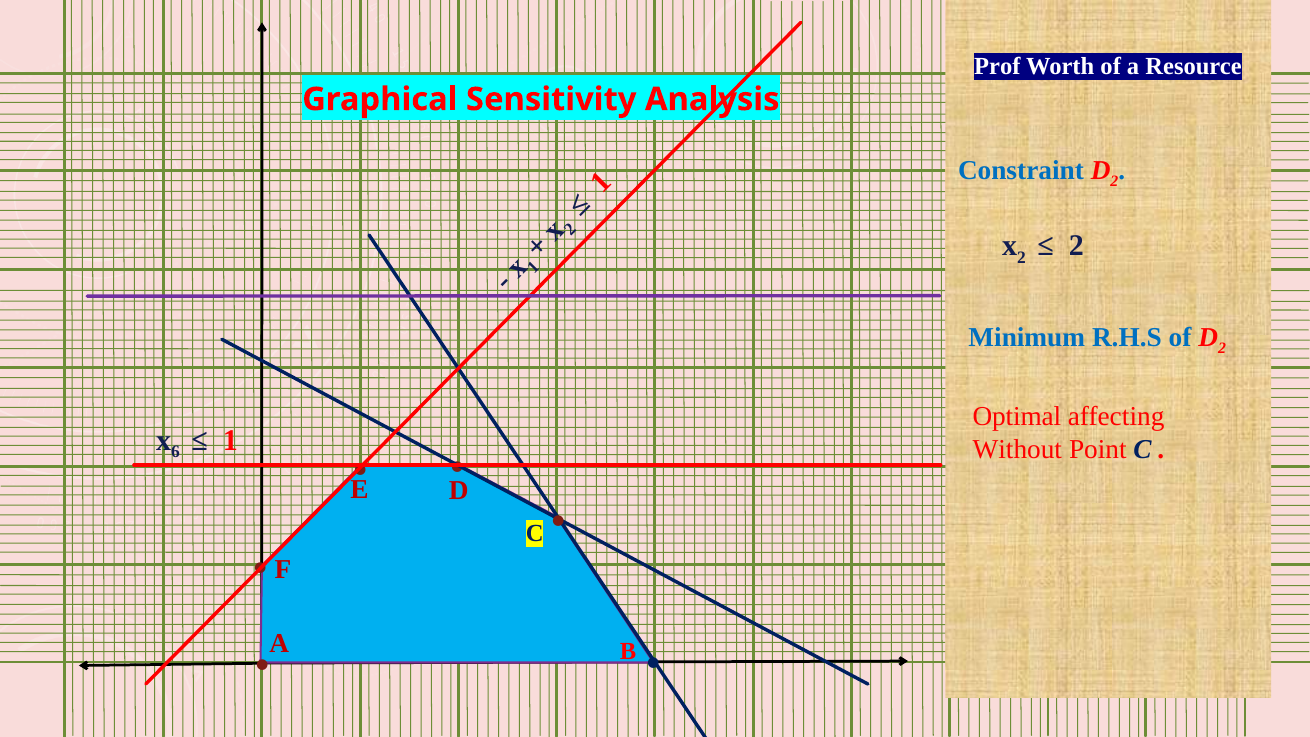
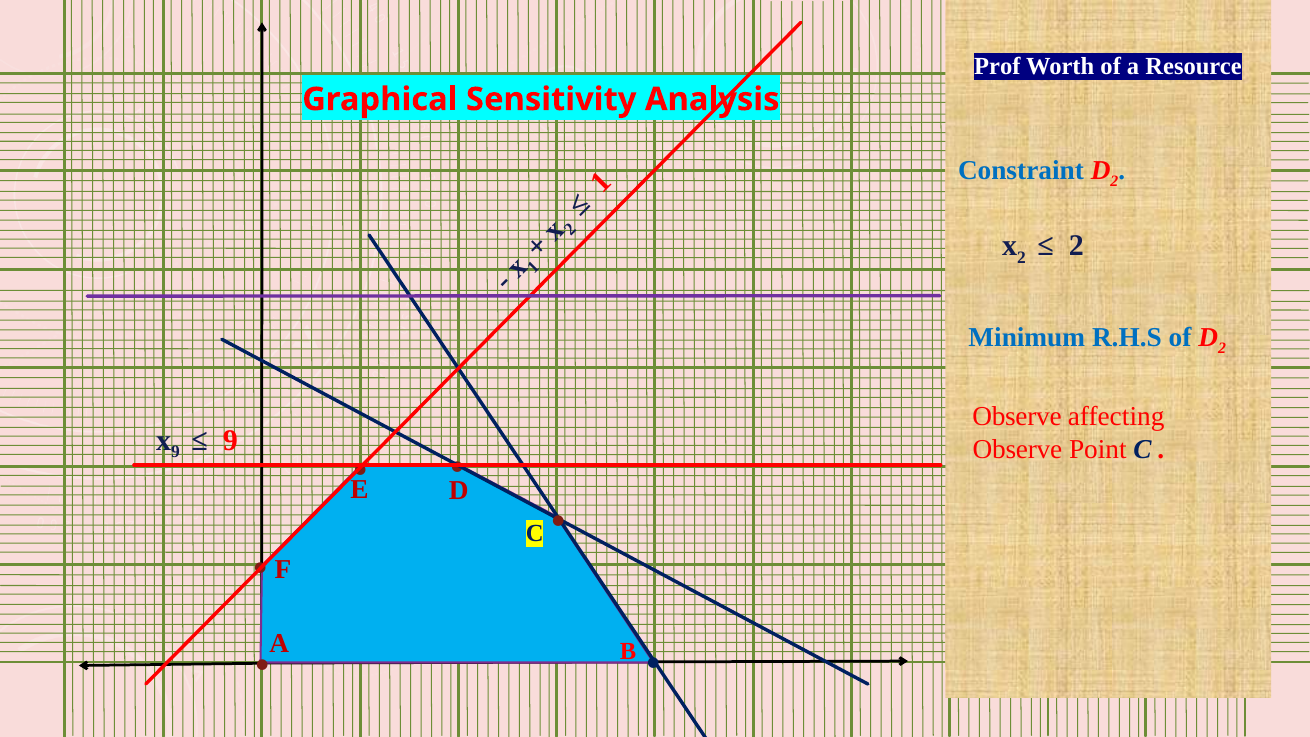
Optimal: Optimal -> Observe (1017, 416)
6: 6 -> 9 (175, 452)
1: 1 -> 9 (230, 440)
Without: Without -> Observe (1017, 449)
